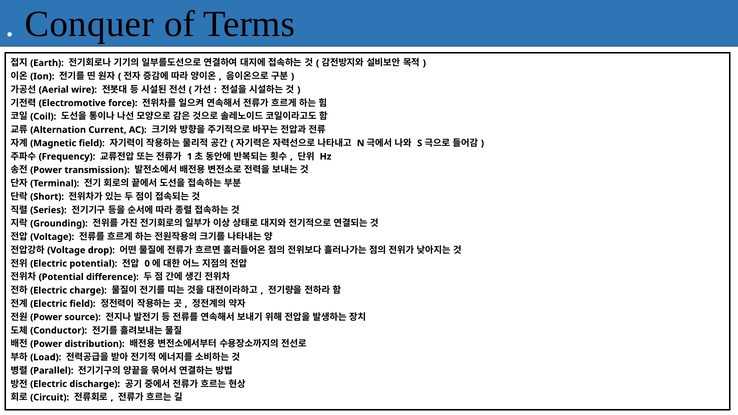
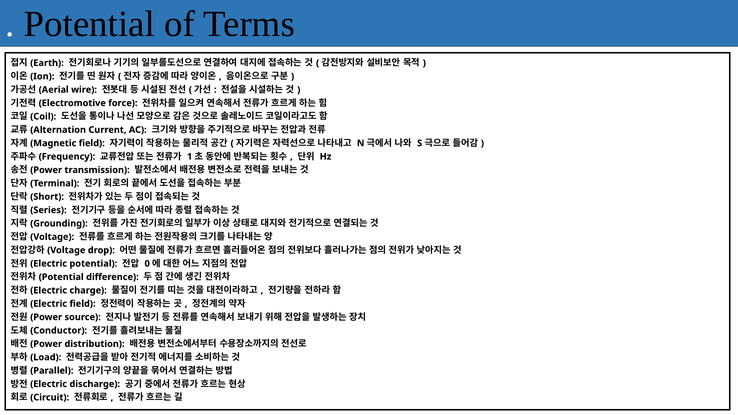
Conquer: Conquer -> Potential (89, 24)
